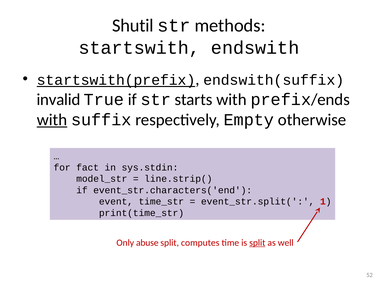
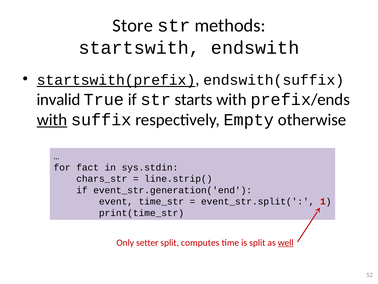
Shutil: Shutil -> Store (133, 26)
model_str: model_str -> chars_str (102, 179)
event_str.characters('end: event_str.characters('end -> event_str.generation('end (173, 190)
abuse: abuse -> setter (147, 242)
split underline: present -> none (257, 242)
well underline: none -> present (286, 242)
